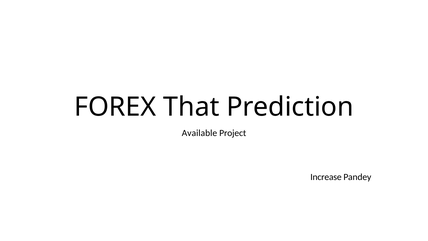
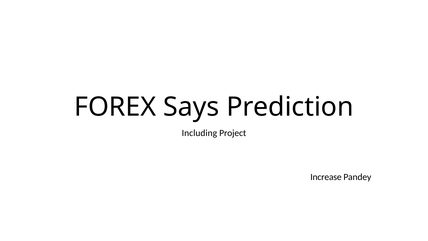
That: That -> Says (191, 107)
Available: Available -> Including (199, 133)
